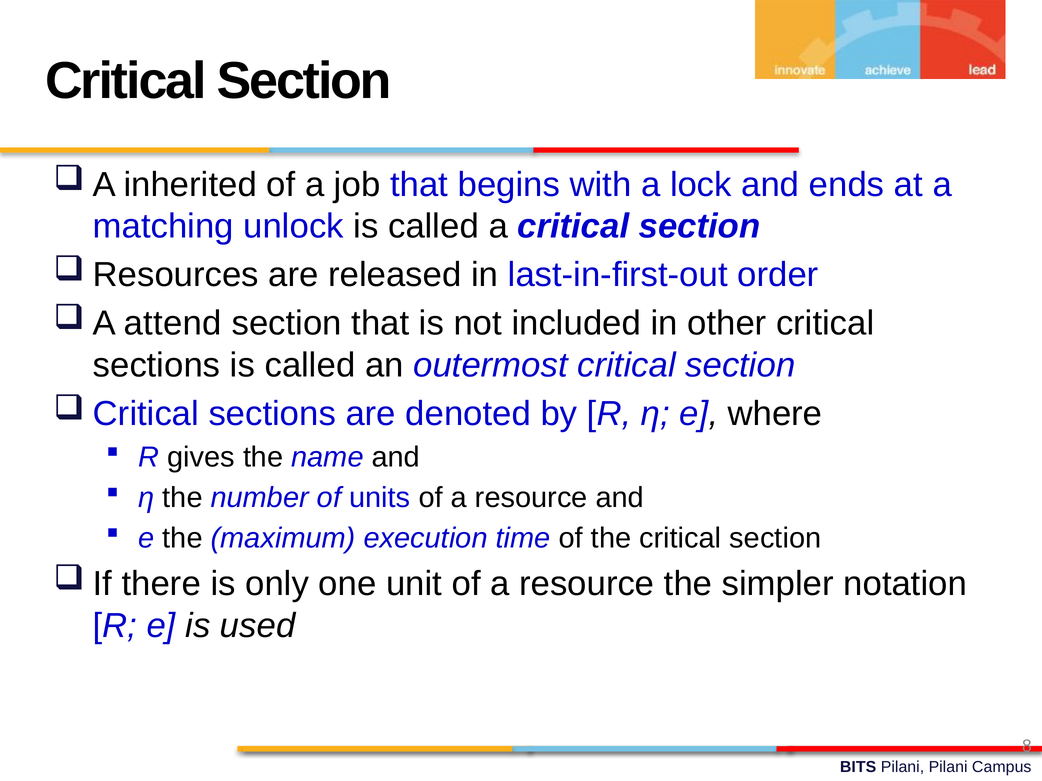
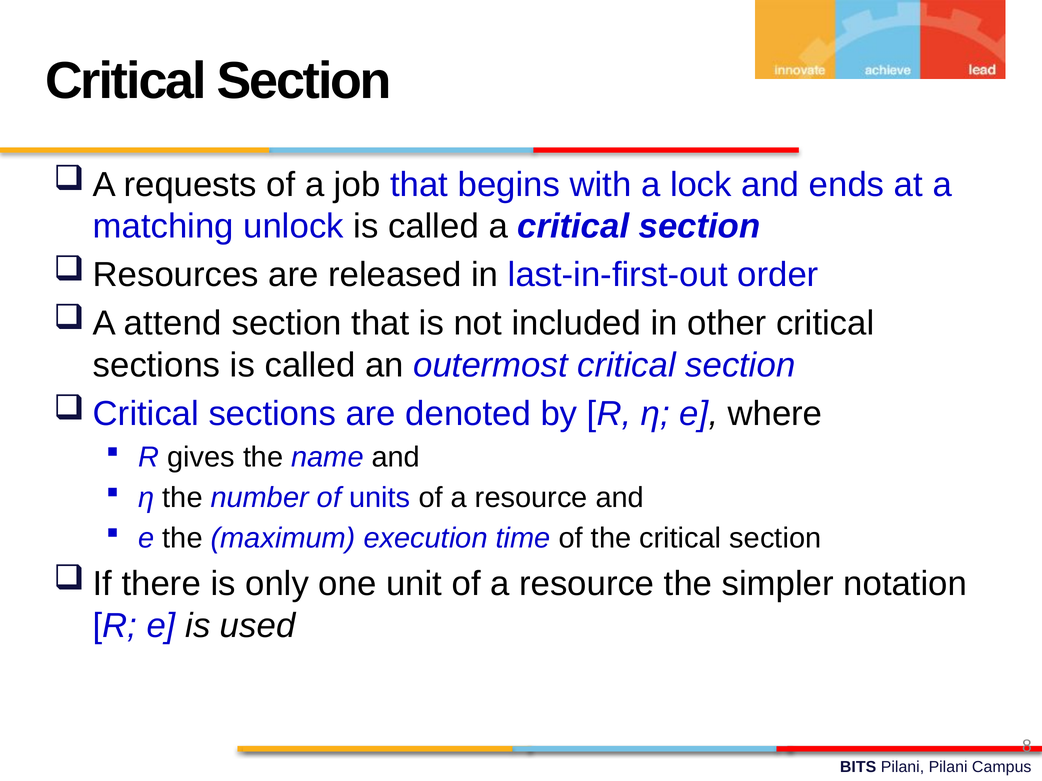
inherited: inherited -> requests (190, 185)
